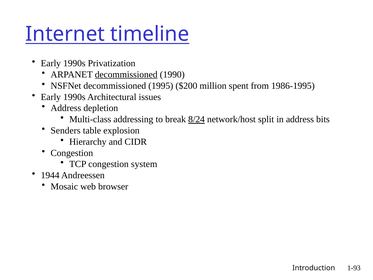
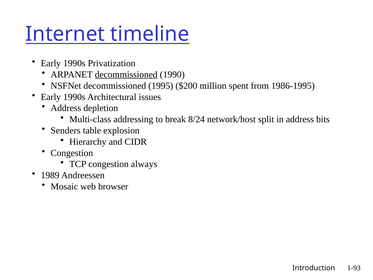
8/24 underline: present -> none (197, 119)
system: system -> always (144, 164)
1944: 1944 -> 1989 (50, 175)
